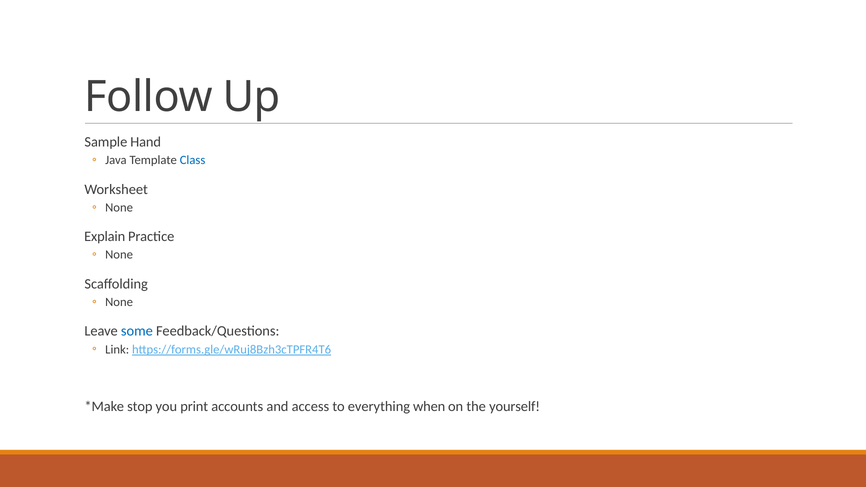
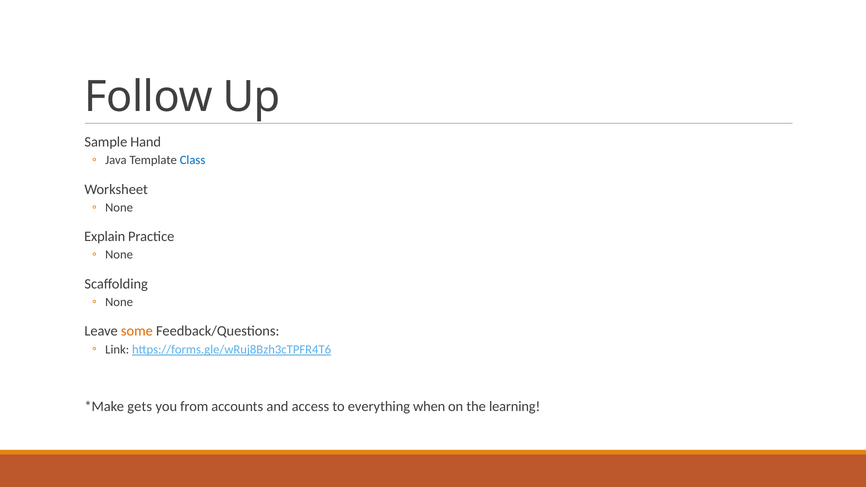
some colour: blue -> orange (137, 331)
stop: stop -> gets (140, 407)
print: print -> from (194, 407)
yourself: yourself -> learning (515, 407)
